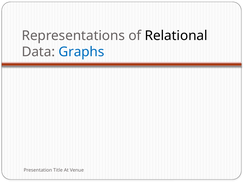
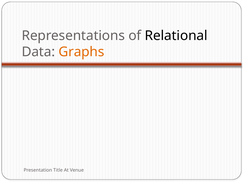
Graphs colour: blue -> orange (81, 52)
